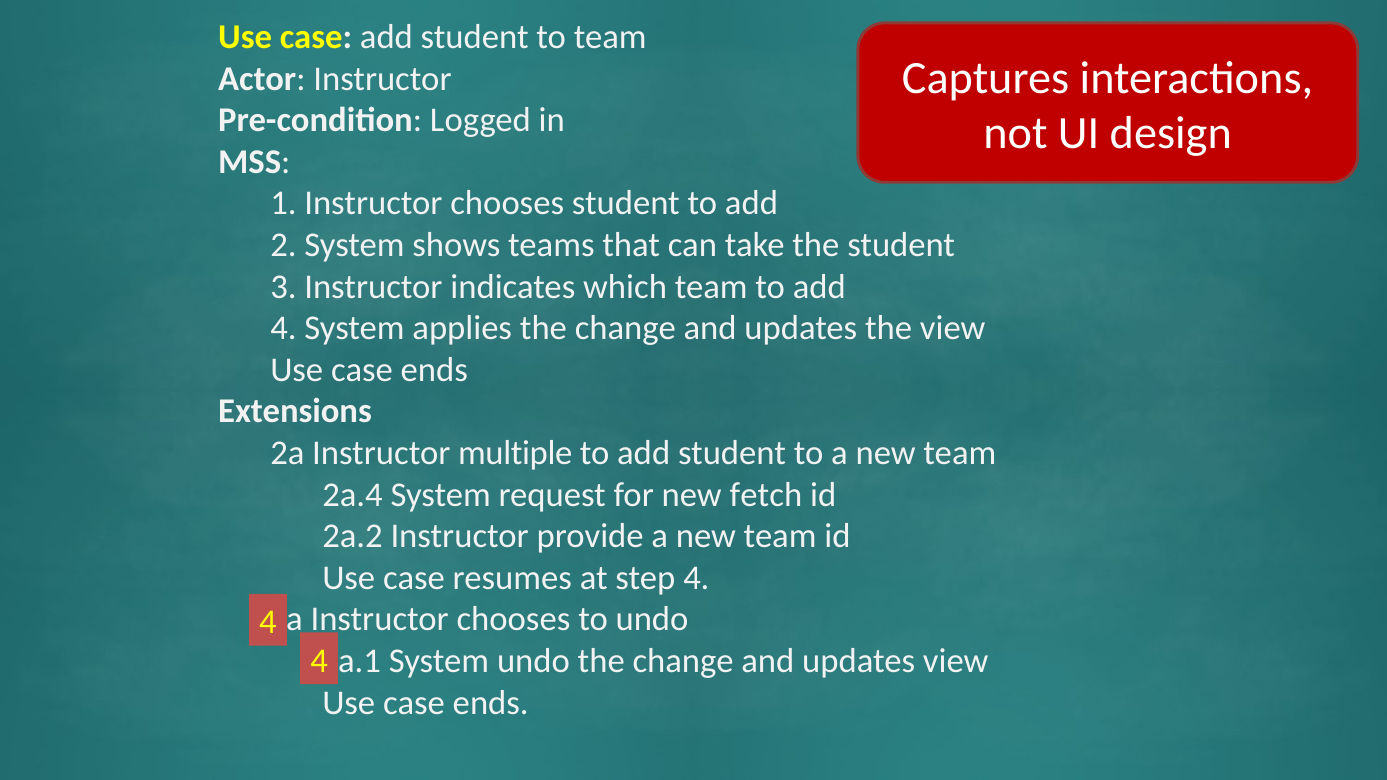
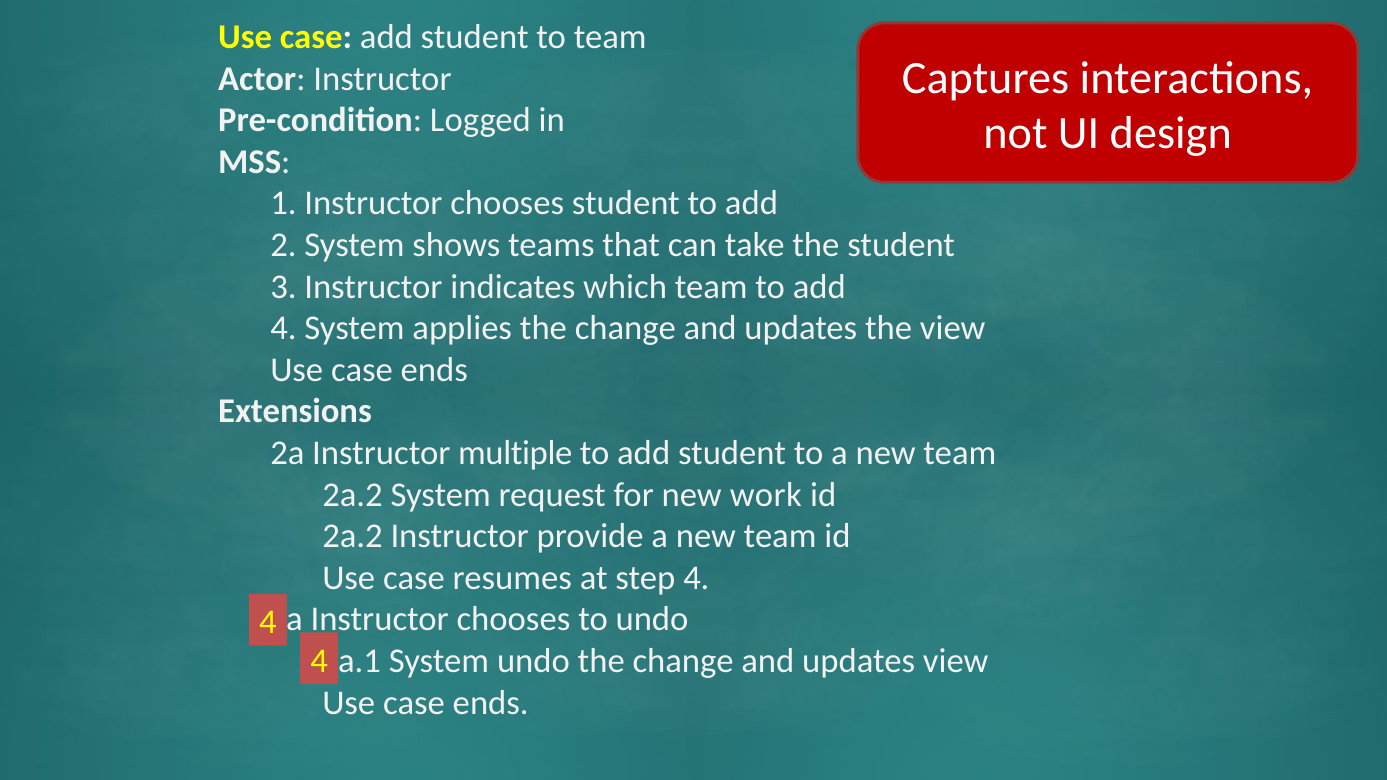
2a.4: 2a.4 -> 2a.2 (352, 495)
fetch: fetch -> work (766, 495)
